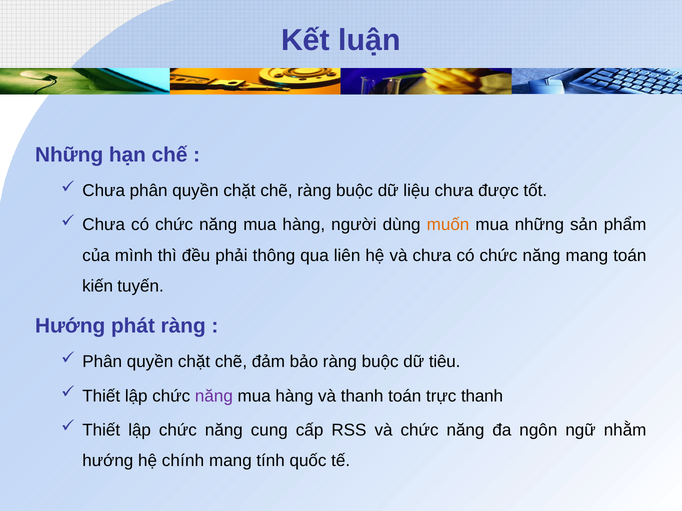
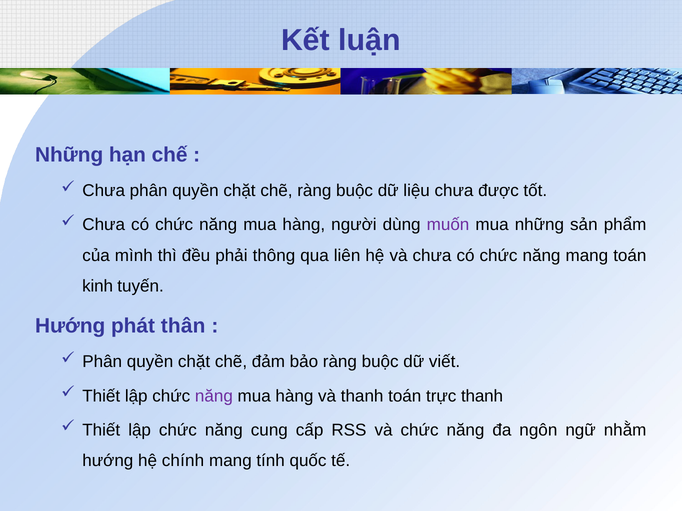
muốn colour: orange -> purple (448, 225)
kiến: kiến -> kinh (98, 286)
phát ràng: ràng -> thân (183, 326)
tiêu: tiêu -> viết (445, 362)
